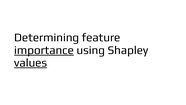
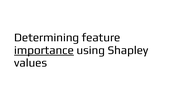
values underline: present -> none (31, 63)
